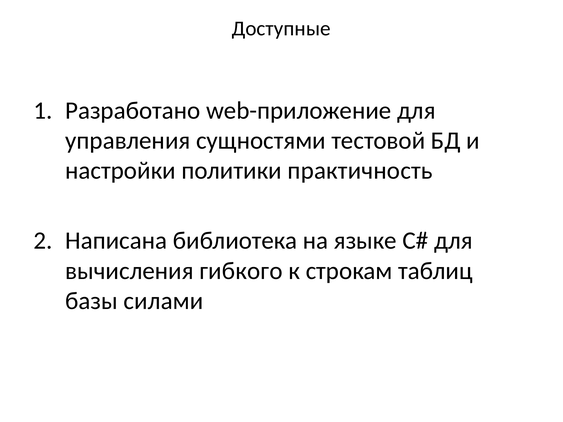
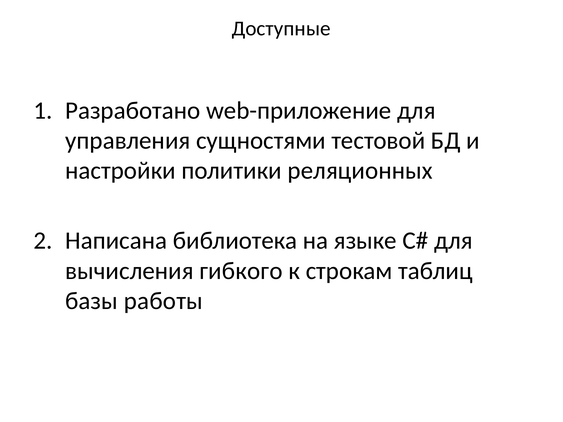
практичность: практичность -> реляционных (360, 171)
силами: силами -> работы (163, 301)
